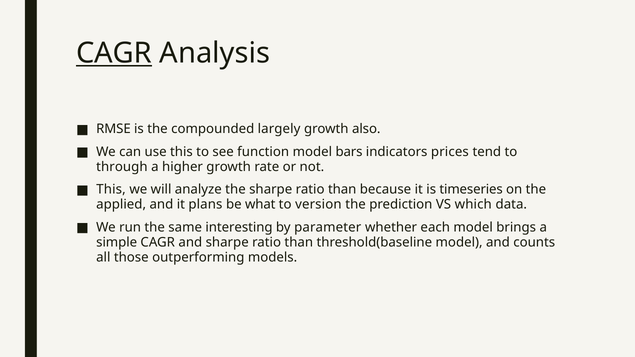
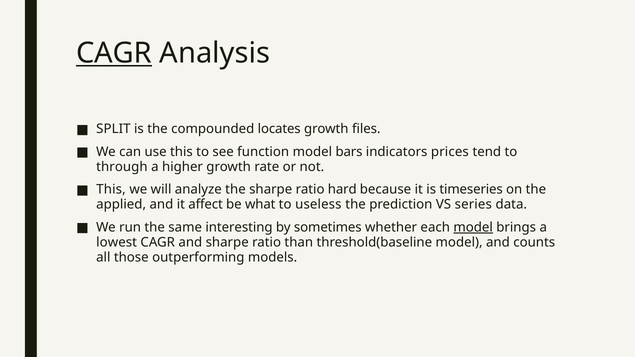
RMSE: RMSE -> SPLIT (113, 129)
largely: largely -> locates (279, 129)
also: also -> files (366, 129)
the sharpe ratio than: than -> hard (342, 190)
plans: plans -> affect (206, 205)
version: version -> useless (318, 205)
which: which -> series (473, 205)
parameter: parameter -> sometimes (328, 227)
model underline: none -> present (473, 227)
simple: simple -> lowest (117, 242)
